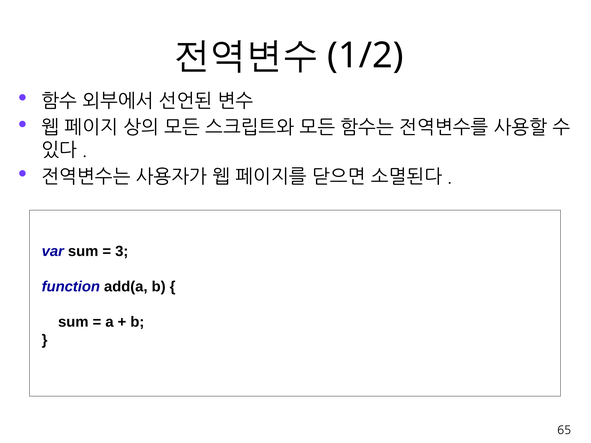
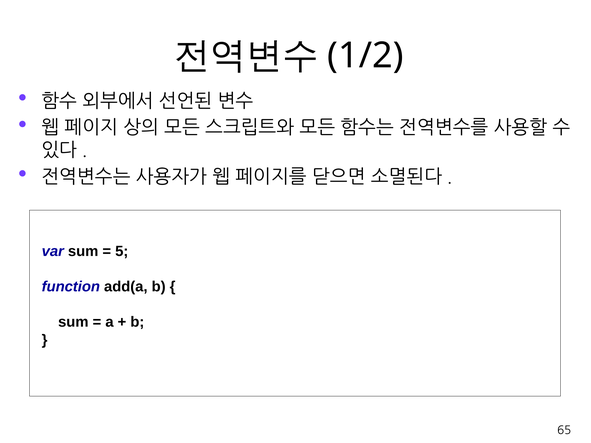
3: 3 -> 5 (122, 251)
